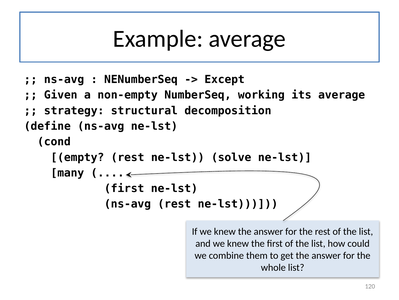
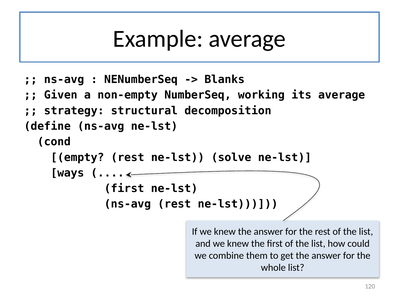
Except: Except -> Blanks (225, 79)
many: many -> ways (67, 172)
